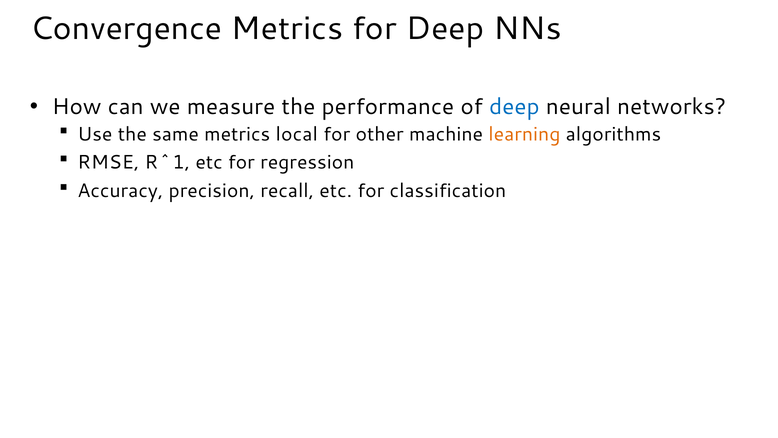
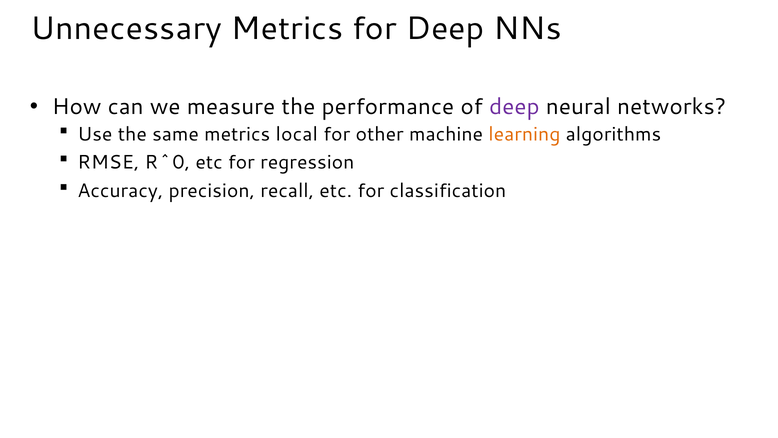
Convergence: Convergence -> Unnecessary (126, 29)
deep colour: blue -> purple (514, 107)
R^1: R^1 -> R^0 (167, 162)
